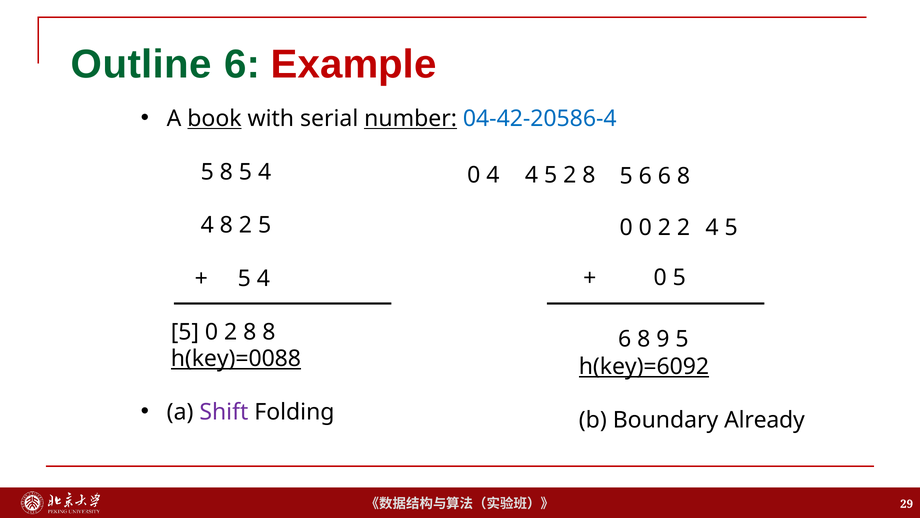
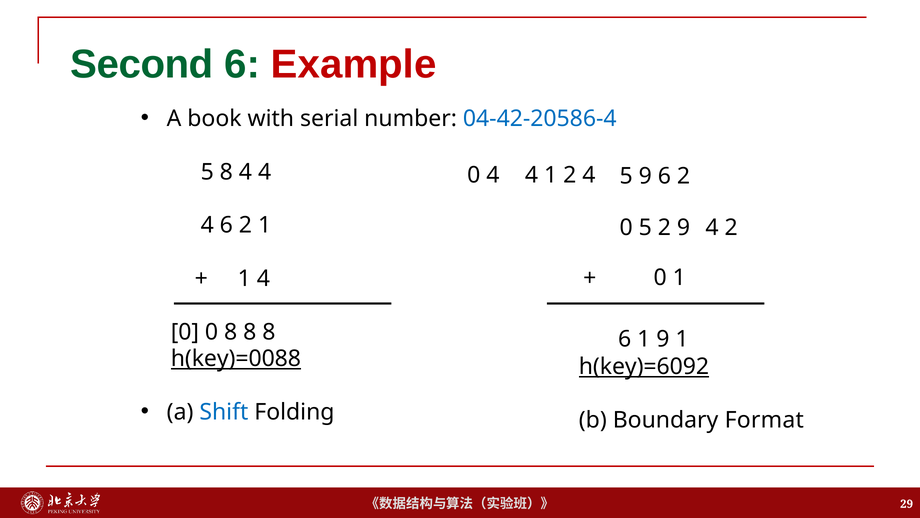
Outline: Outline -> Second (142, 64)
book underline: present -> none (214, 119)
number underline: present -> none (411, 119)
8 5: 5 -> 4 (245, 172)
5: 5 -> 1 (551, 175)
8: 8 -> 4 (589, 175)
5 6: 6 -> 9 (645, 176)
8: 8 -> 2 (684, 176)
4 8: 8 -> 6 (226, 225)
5: 5 -> 1 (265, 225)
0 0: 0 -> 5 (645, 227)
2 2: 2 -> 9 (684, 227)
5: 5 -> 2 (731, 227)
0 5: 5 -> 1 (679, 278)
5: 5 -> 1 (244, 278)
5: 5 -> 0 (185, 332)
2: 2 -> 8 (231, 332)
8: 8 -> 1 (644, 339)
9 5: 5 -> 1 (682, 339)
Shift colour: purple -> blue (224, 412)
Already: Already -> Format (764, 420)
